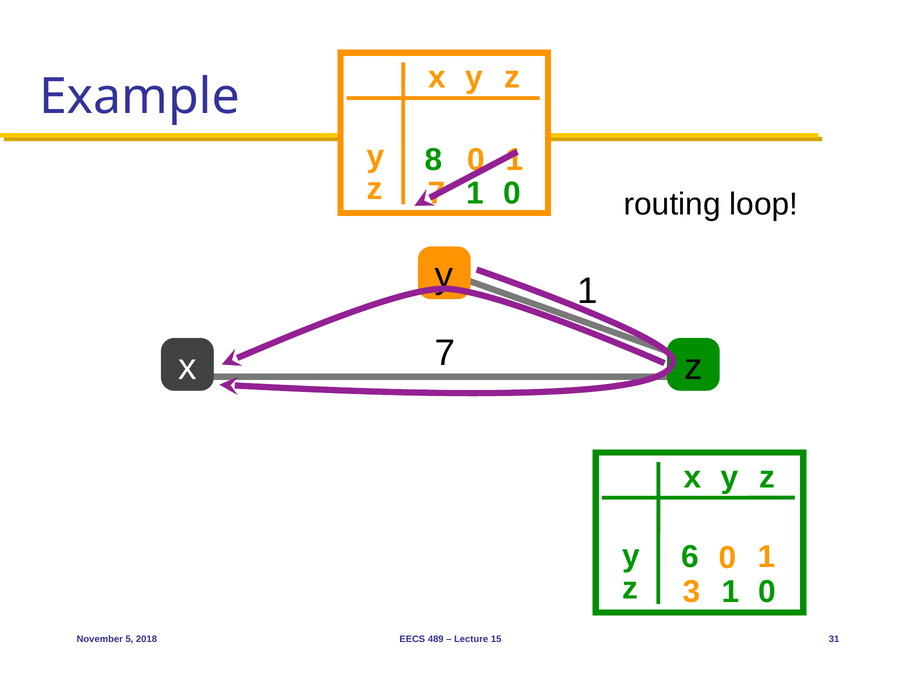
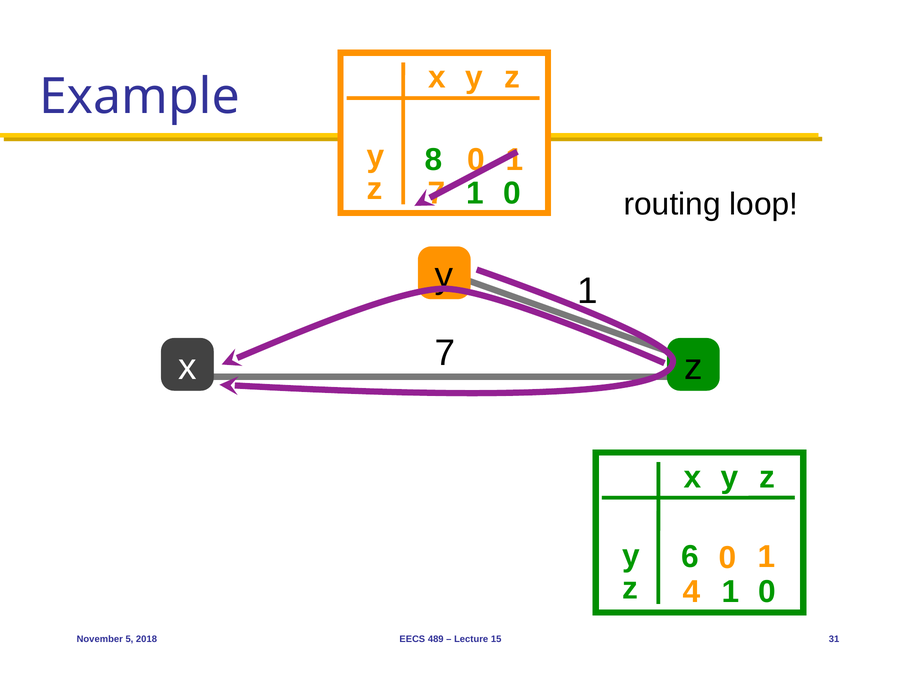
3: 3 -> 4 (692, 592)
